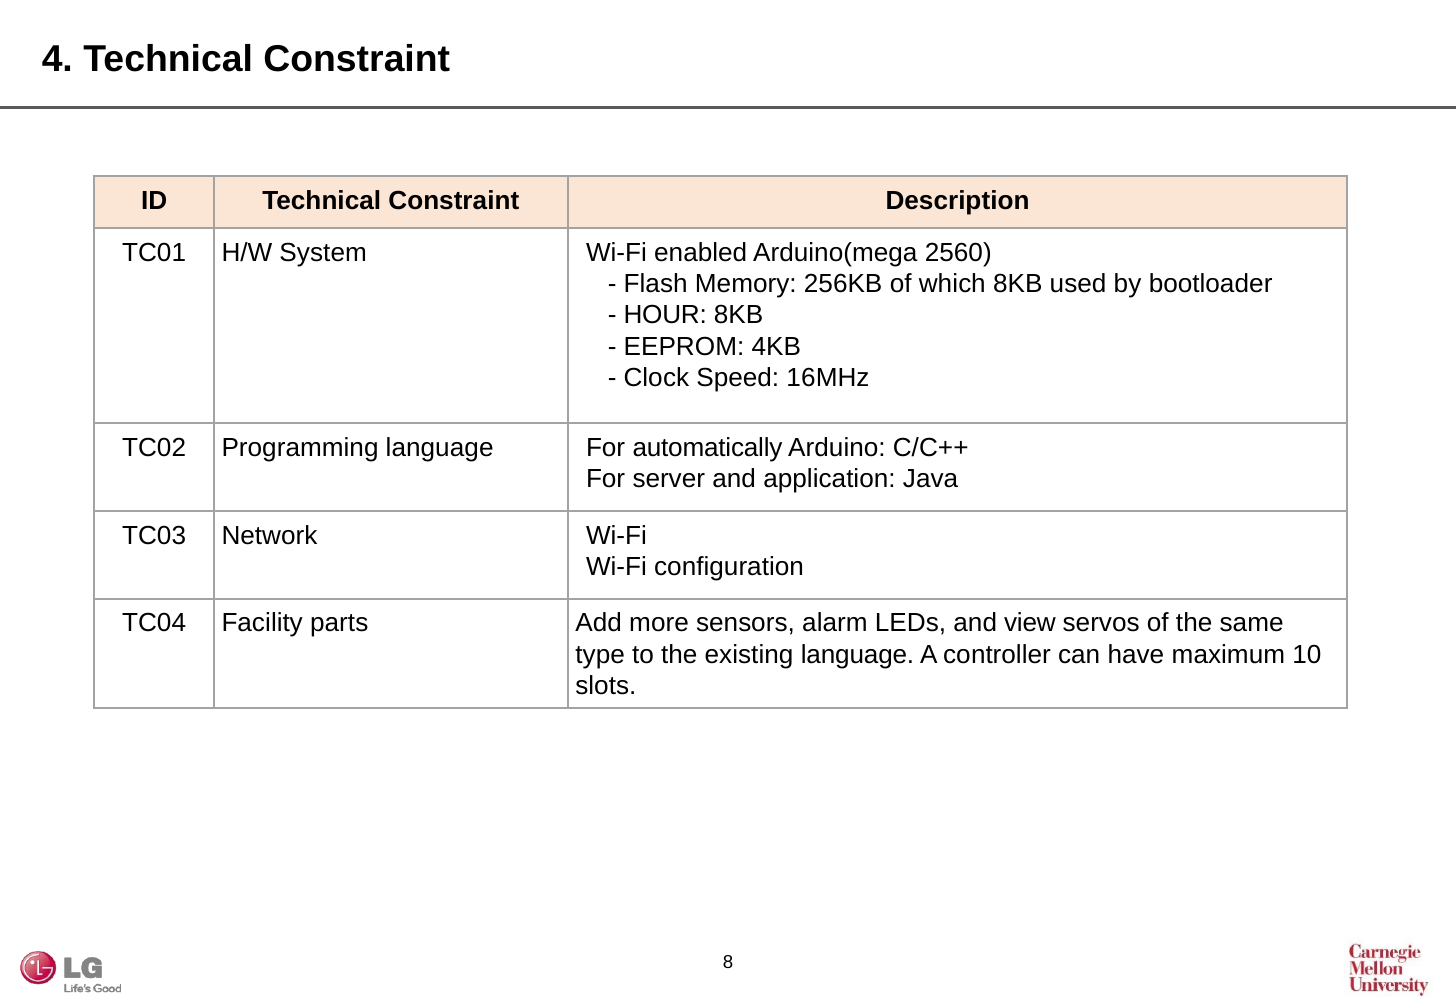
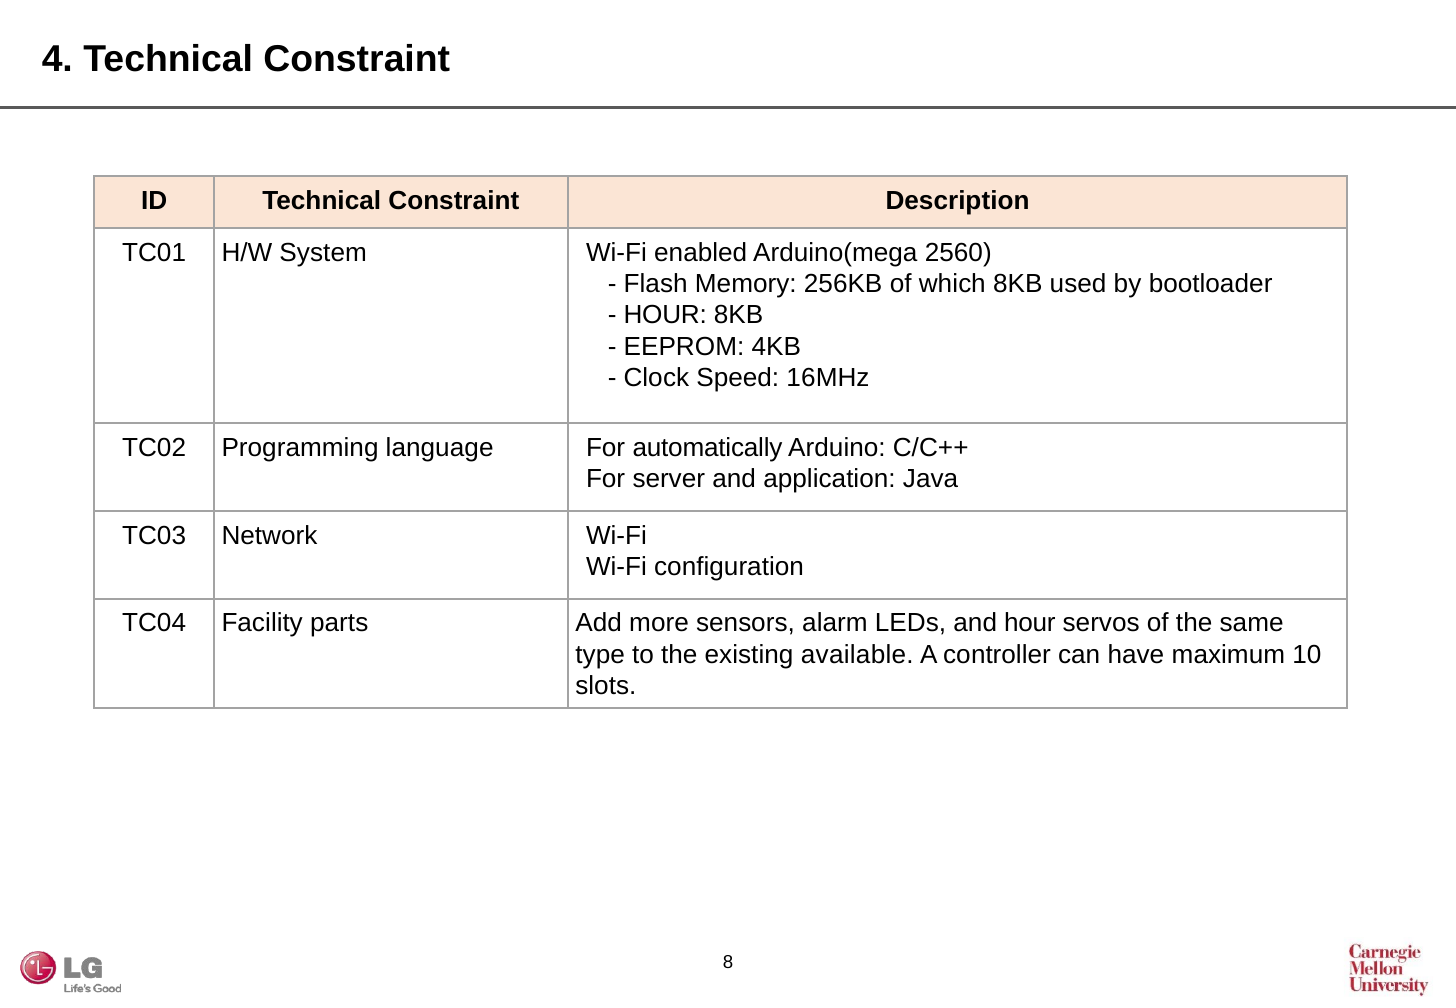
and view: view -> hour (1030, 623)
existing language: language -> available (857, 655)
